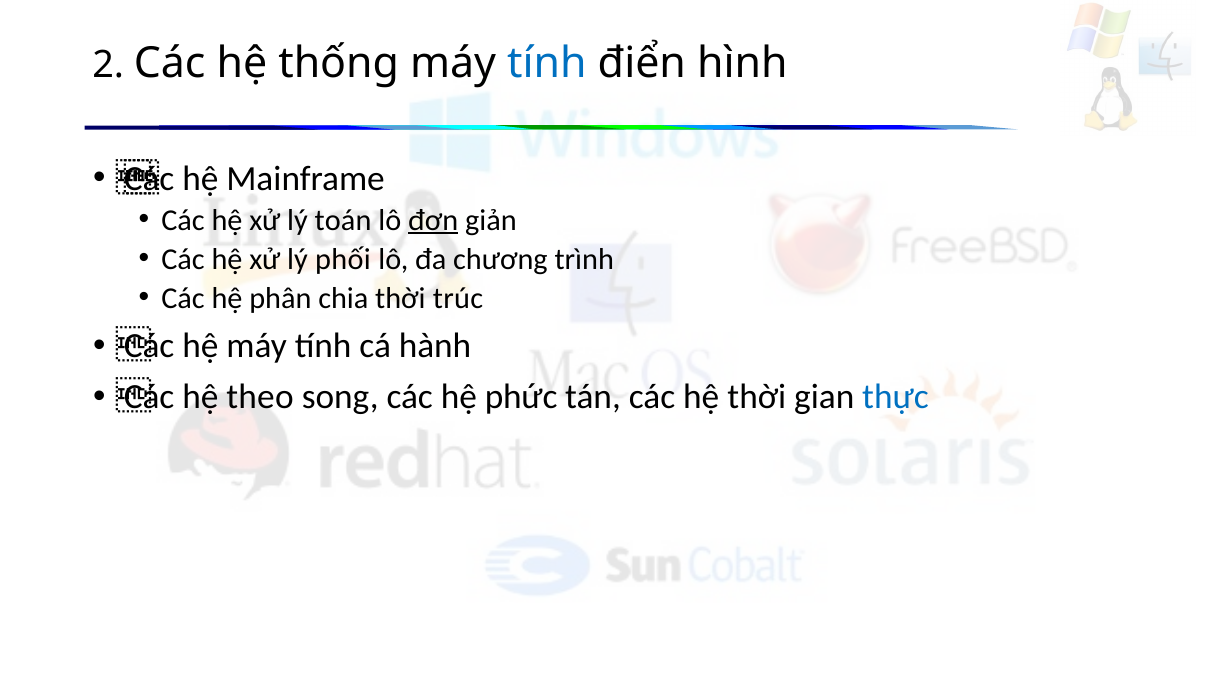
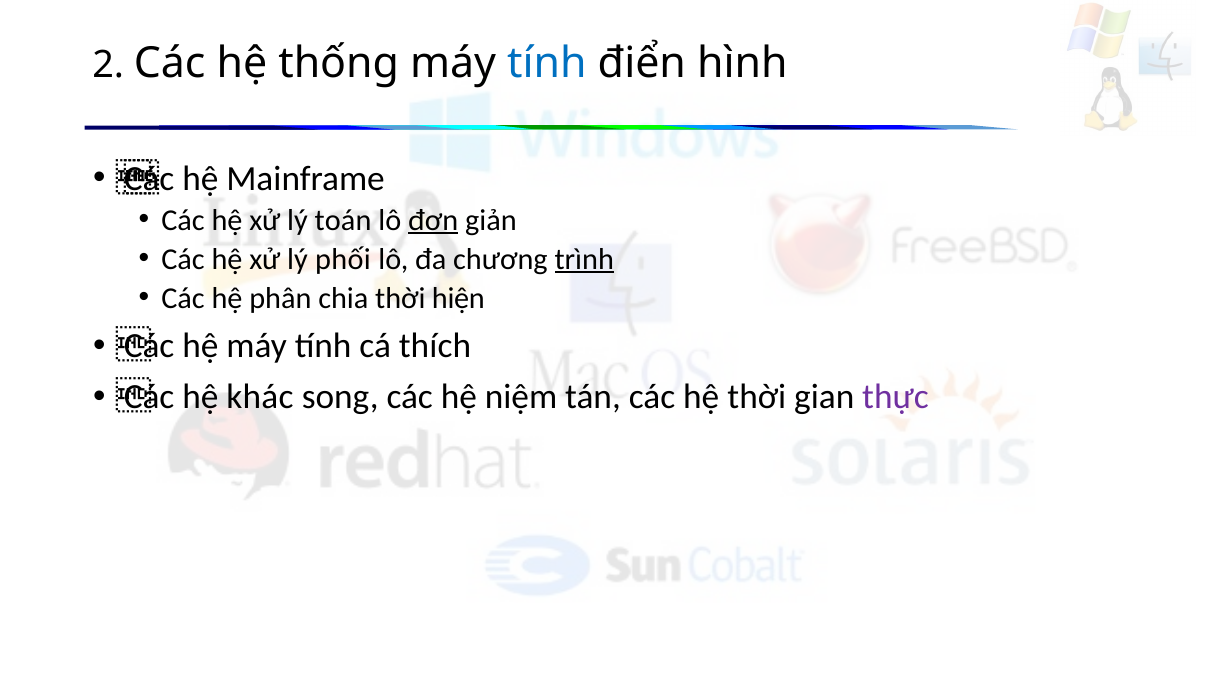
trình underline: none -> present (584, 259)
trúc: trúc -> hiện (458, 298)
hành: hành -> thích (435, 346)
thực colour: blue -> purple (895, 397)
theo: theo -> khác (260, 397)
phức: phức -> niệm (521, 397)
